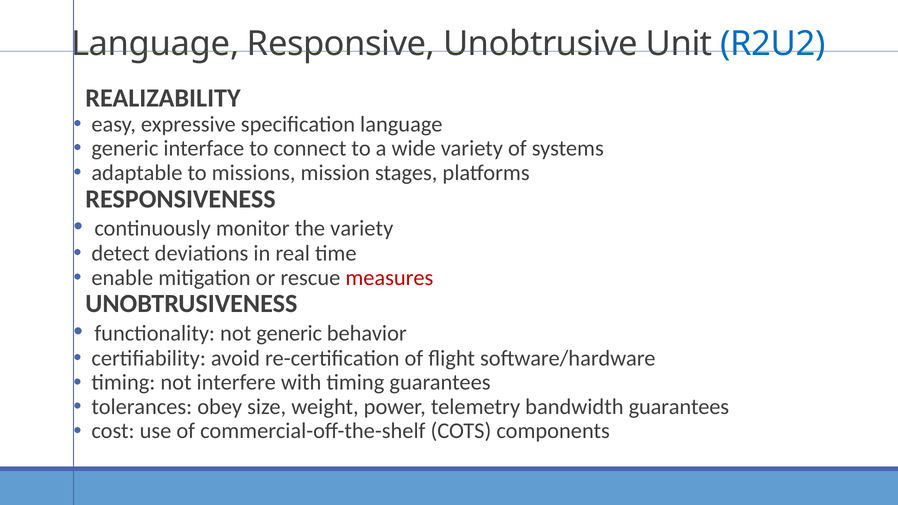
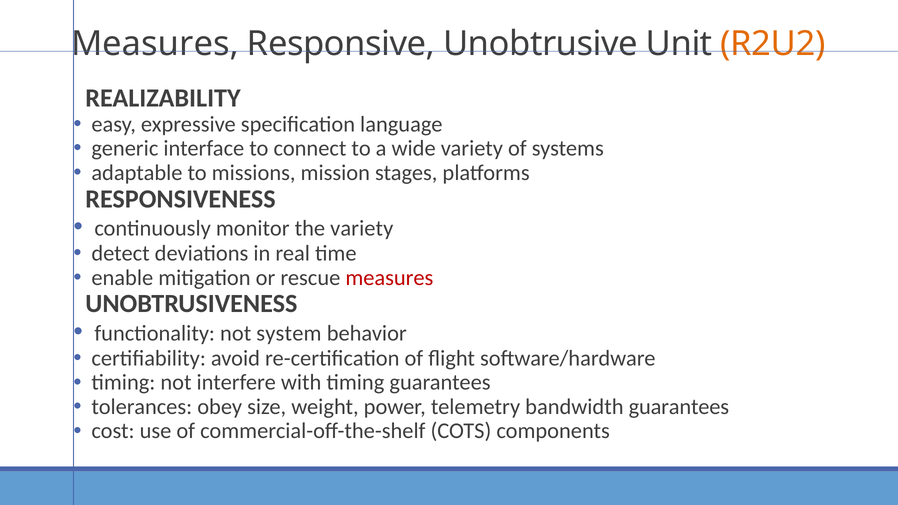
Language: Language -> Measures (155, 44)
R2U2 colour: blue -> orange (773, 44)
not generic: generic -> system (289, 333)
